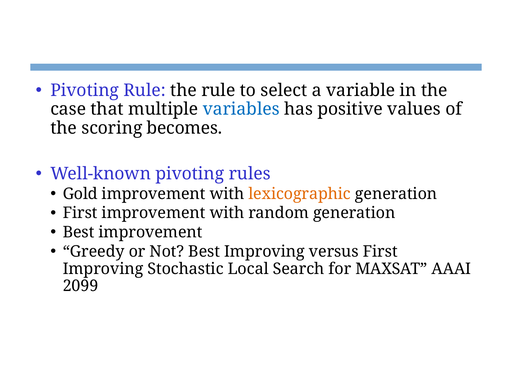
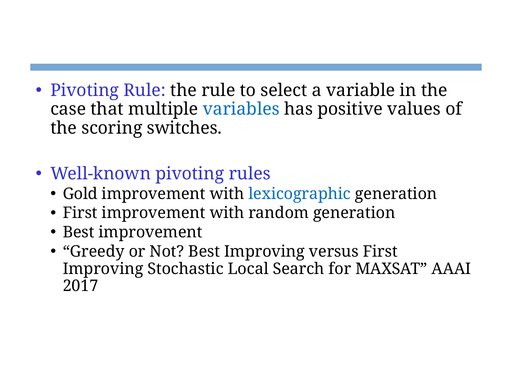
becomes: becomes -> switches (184, 128)
lexicographic colour: orange -> blue (300, 194)
2099: 2099 -> 2017 (81, 286)
